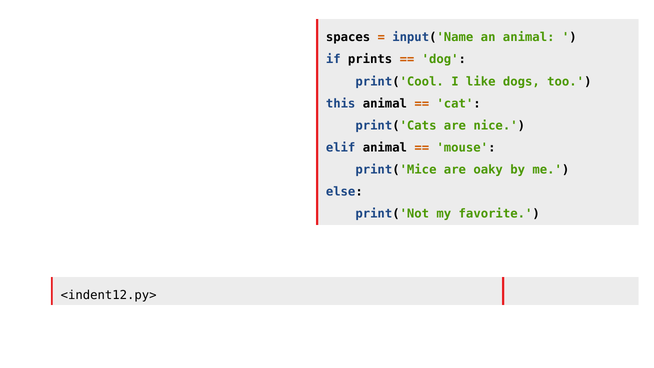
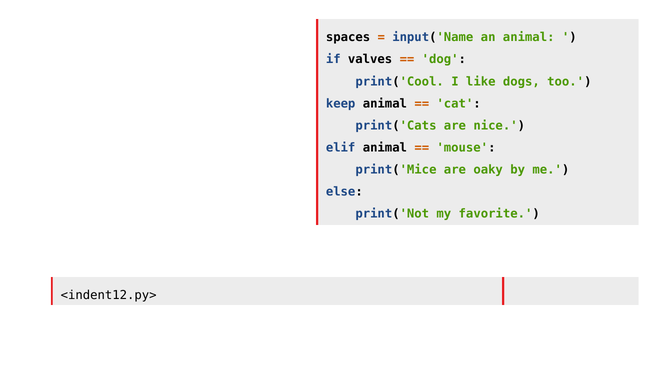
prints: prints -> valves (370, 59)
this: this -> keep (341, 104)
